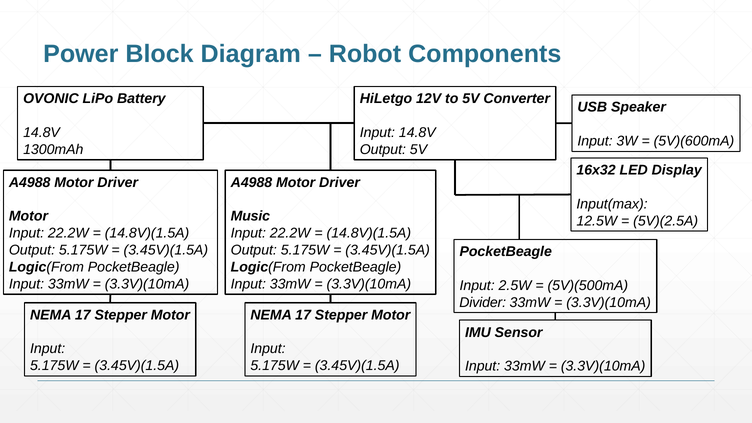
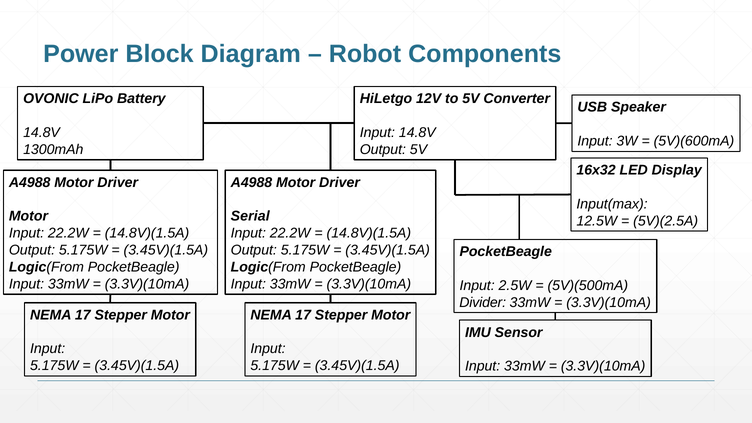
Music: Music -> Serial (250, 216)
